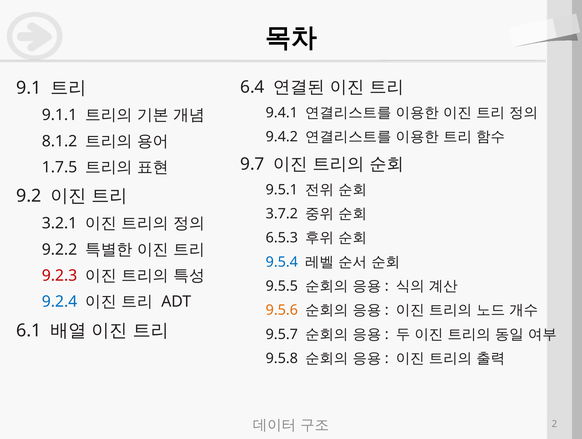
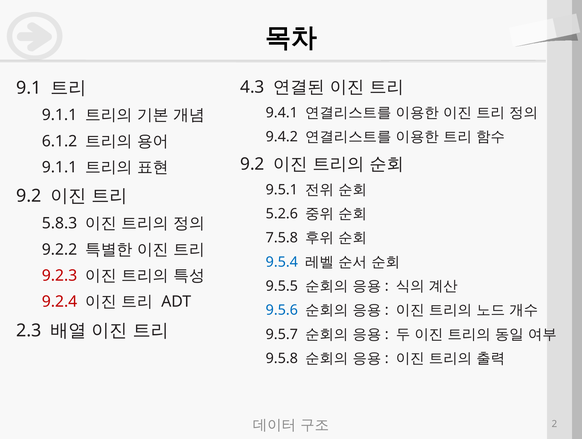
6.4: 6.4 -> 4.3 (252, 87)
8.1.2: 8.1.2 -> 6.1.2 (60, 141)
9.7: 9.7 -> 9.2 (252, 164)
1.7.5: 1.7.5 -> 9.1.1 (60, 167)
3.7.2: 3.7.2 -> 5.2.6 (282, 214)
3.2.1: 3.2.1 -> 5.8.3 (60, 223)
6.5.3: 6.5.3 -> 7.5.8 (282, 238)
9.2.4 colour: blue -> red (60, 302)
9.5.6 colour: orange -> blue (282, 310)
6.1: 6.1 -> 2.3 (29, 331)
